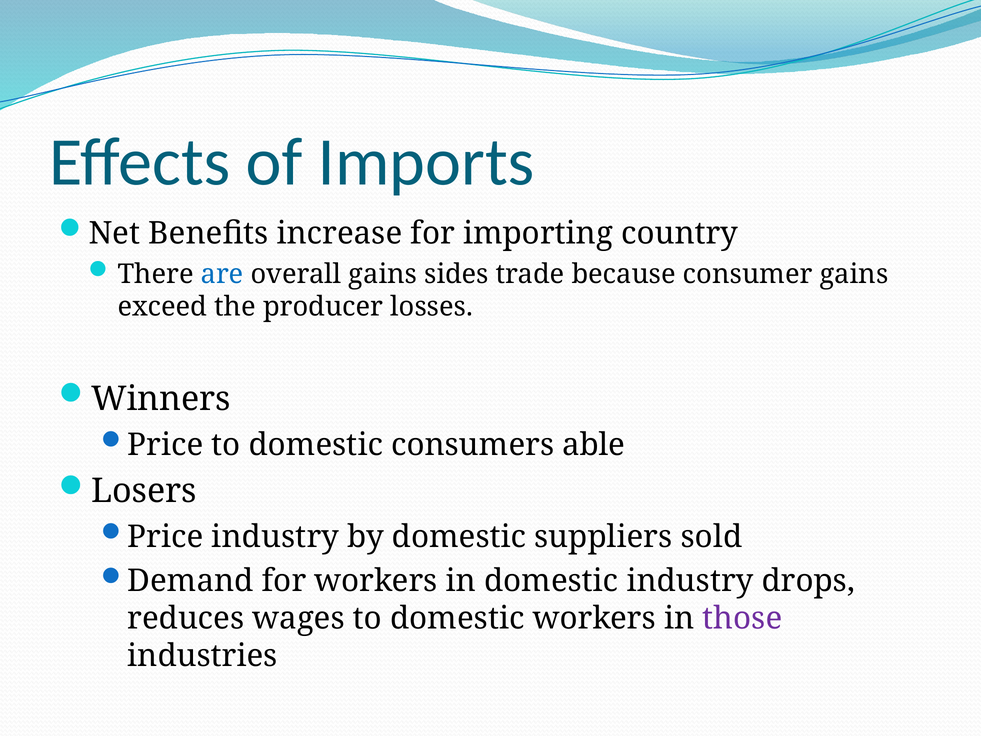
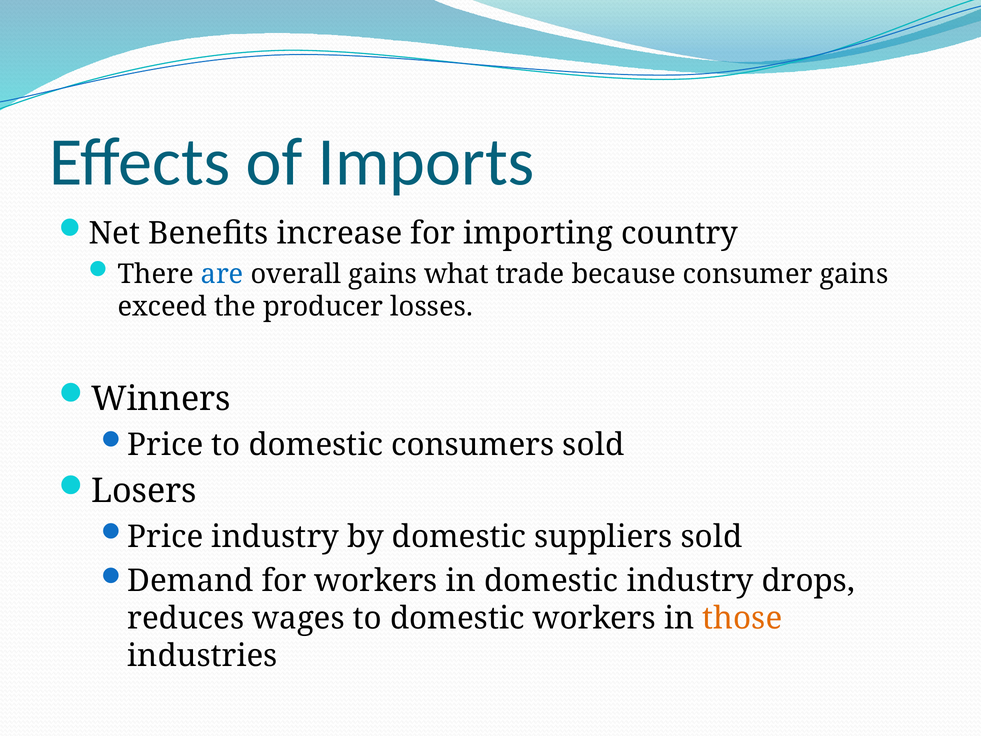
sides: sides -> what (457, 274)
consumers able: able -> sold (593, 445)
those colour: purple -> orange (742, 618)
